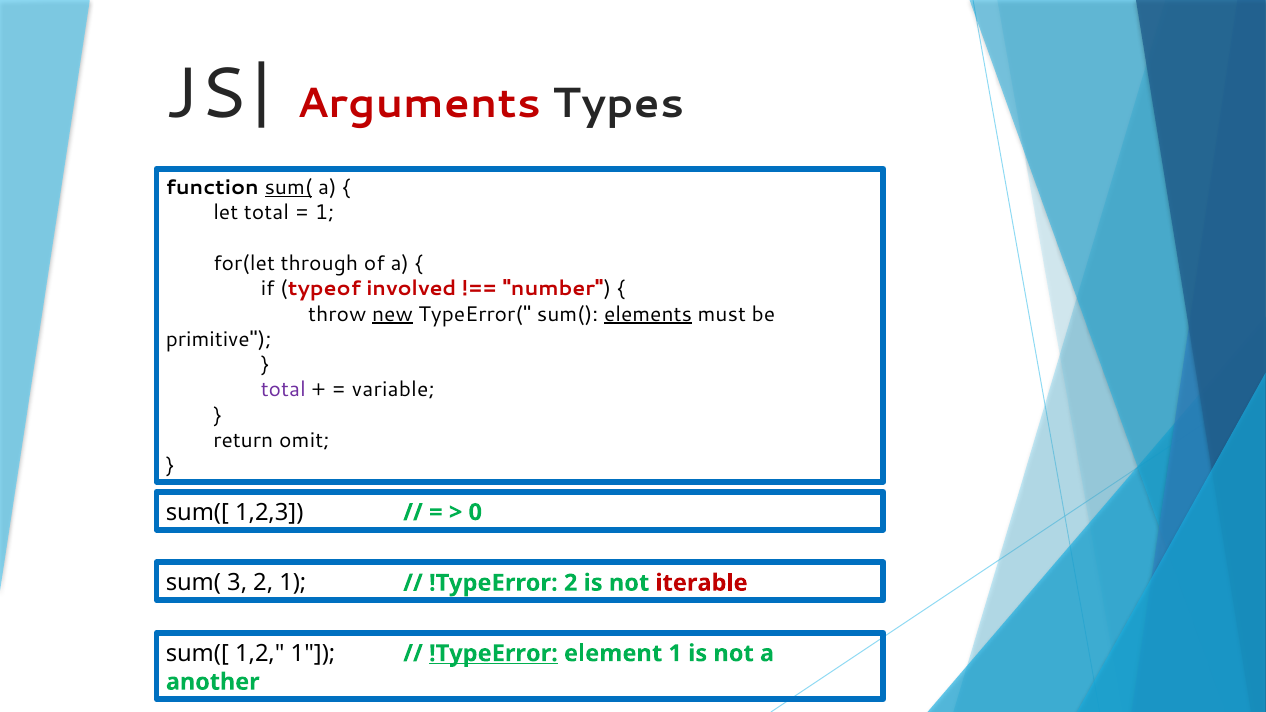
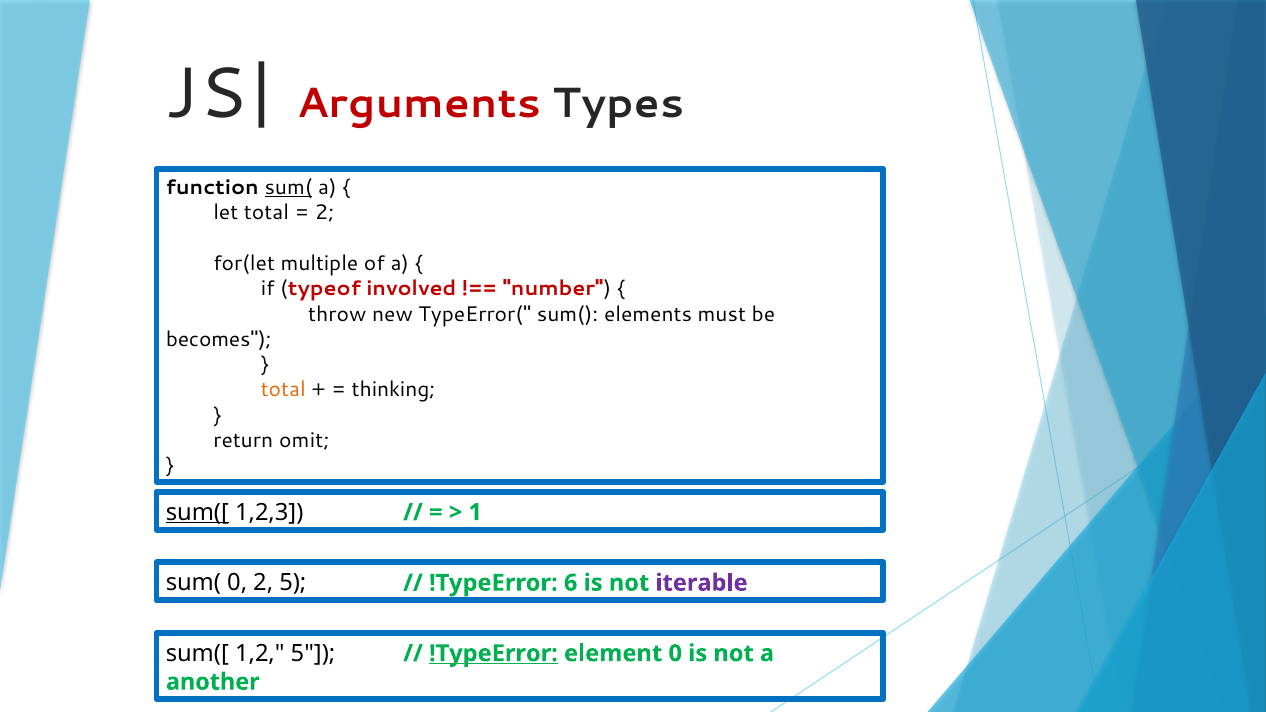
1: 1 -> 2 (324, 213)
through: through -> multiple (319, 263)
new underline: present -> none (392, 314)
elements underline: present -> none (648, 314)
primitive: primitive -> becomes (219, 339)
total colour: purple -> orange (283, 390)
variable: variable -> thinking (393, 390)
sum([ underline: none -> present (197, 512)
0: 0 -> 1 (475, 512)
sum( 3: 3 -> 0 (237, 583)
2 1: 1 -> 5 (293, 583)
!TypeError 2: 2 -> 6 (571, 583)
iterable colour: red -> purple (702, 583)
1,2 1: 1 -> 5 (313, 654)
element 1: 1 -> 0 (675, 654)
